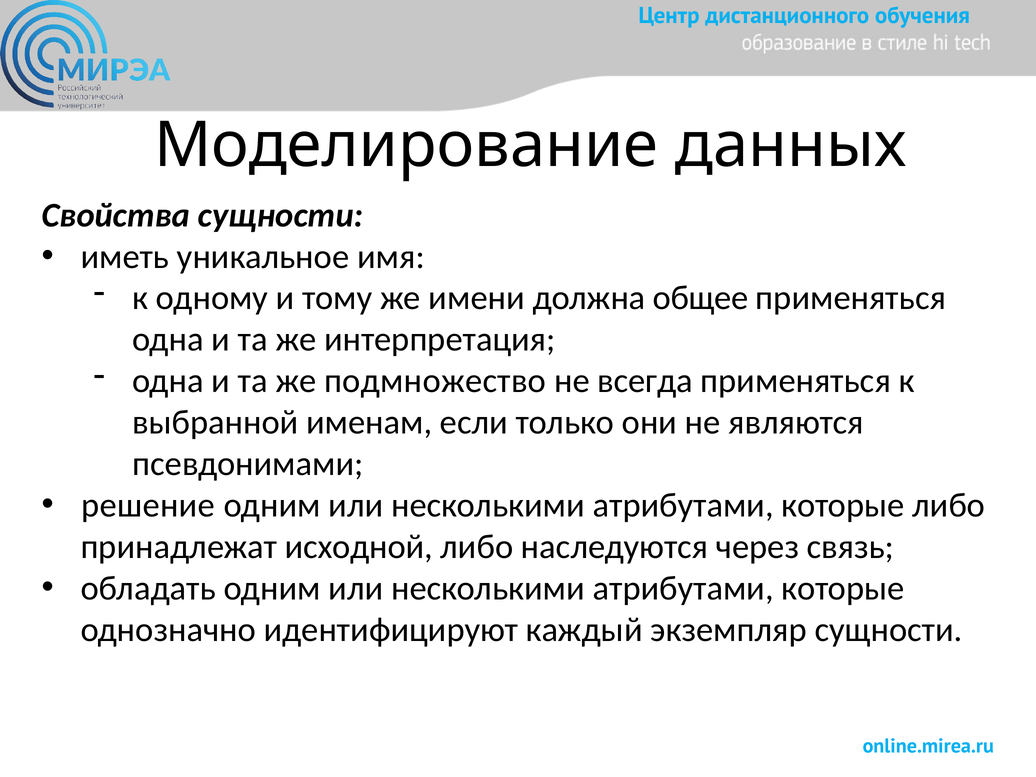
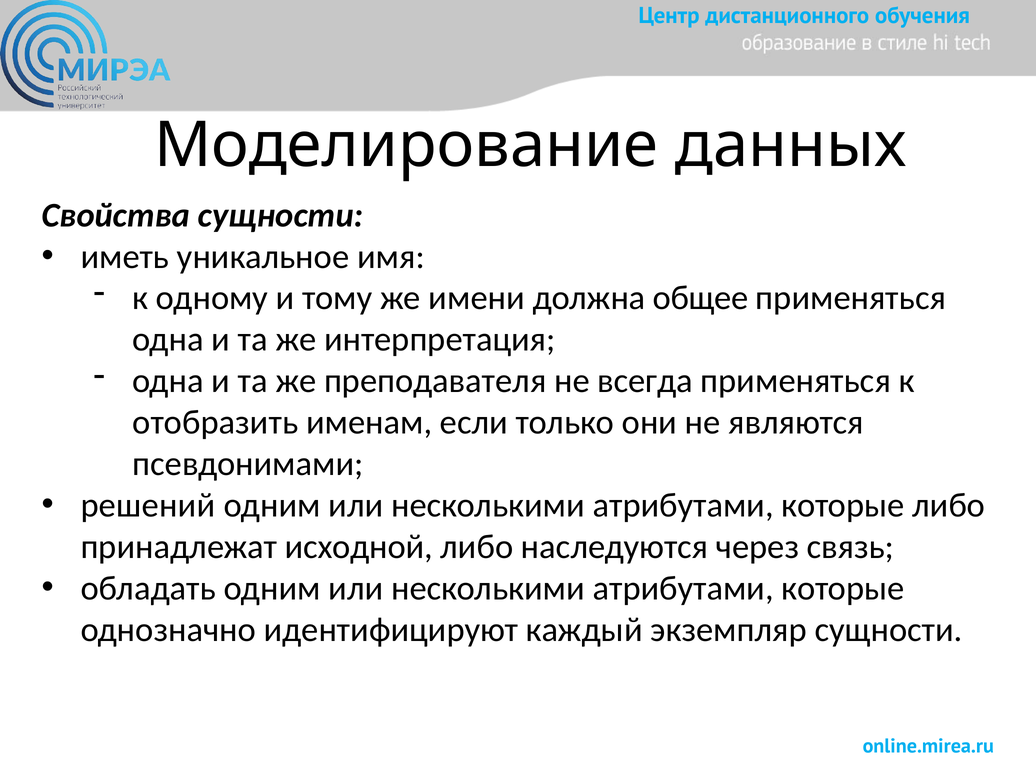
подмножество: подмножество -> преподавателя (435, 381)
выбранной: выбранной -> отобразить (215, 422)
решение: решение -> решений (148, 505)
